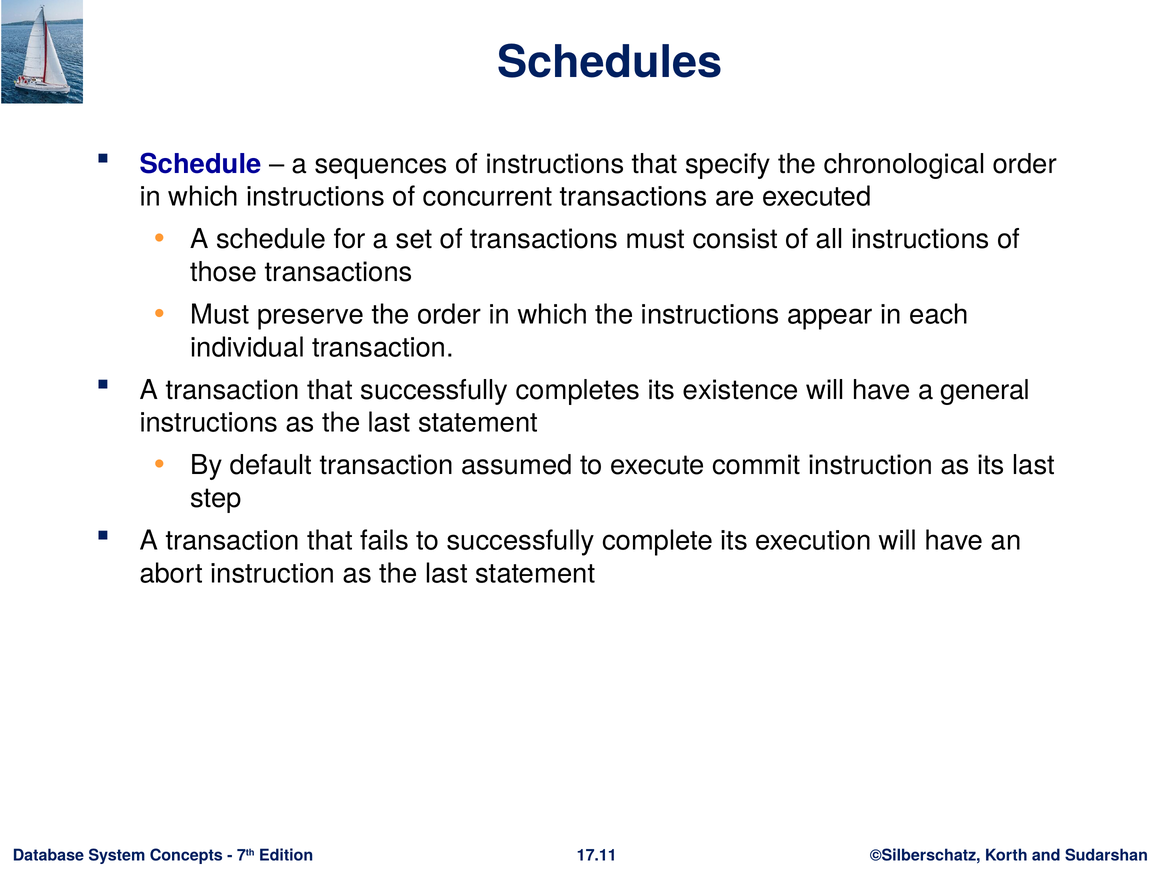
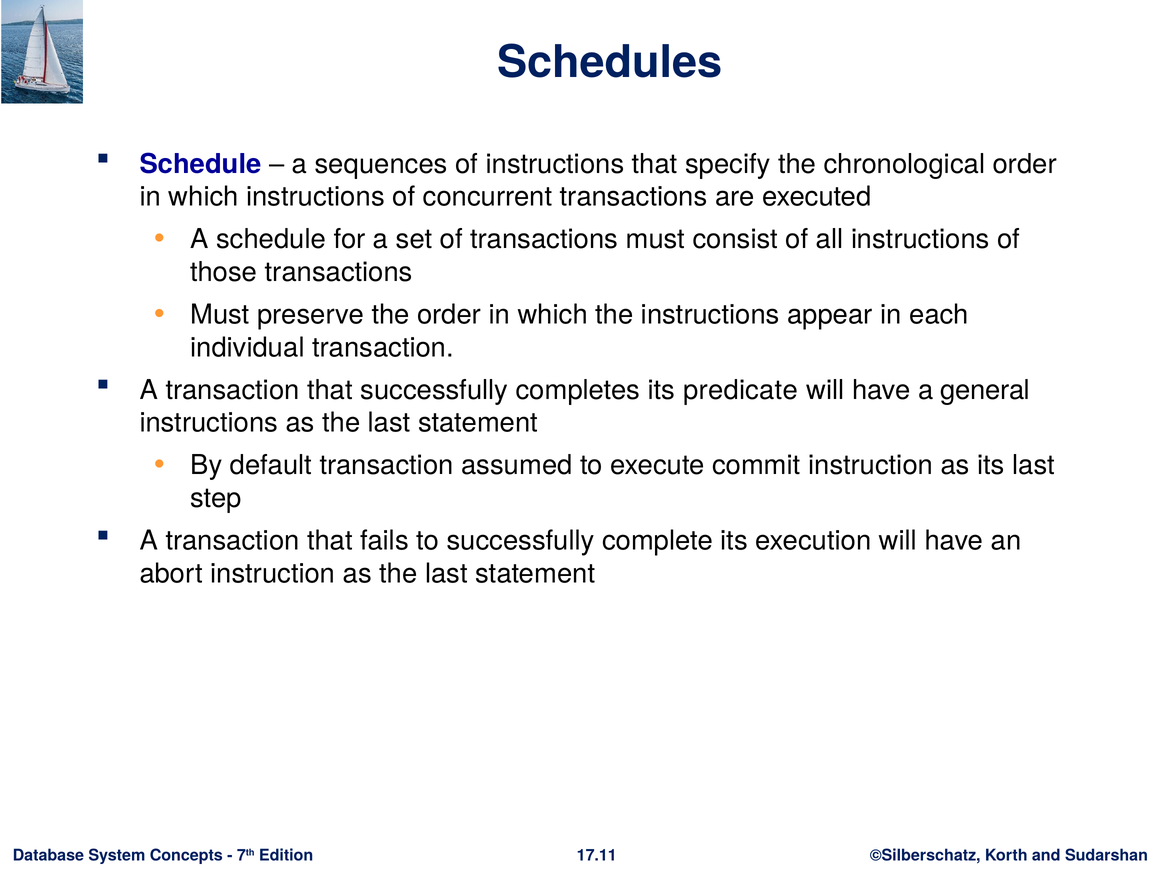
existence: existence -> predicate (741, 390)
